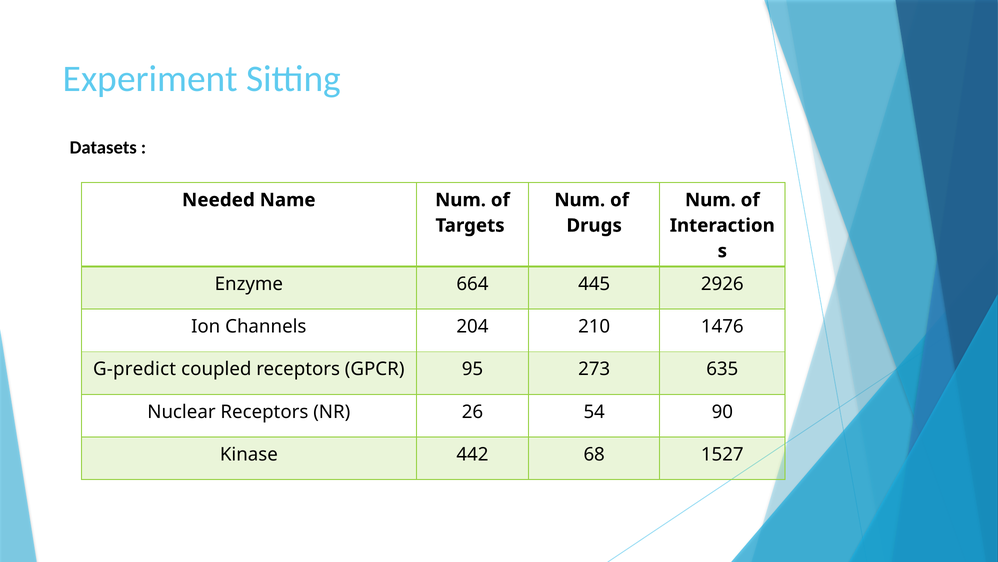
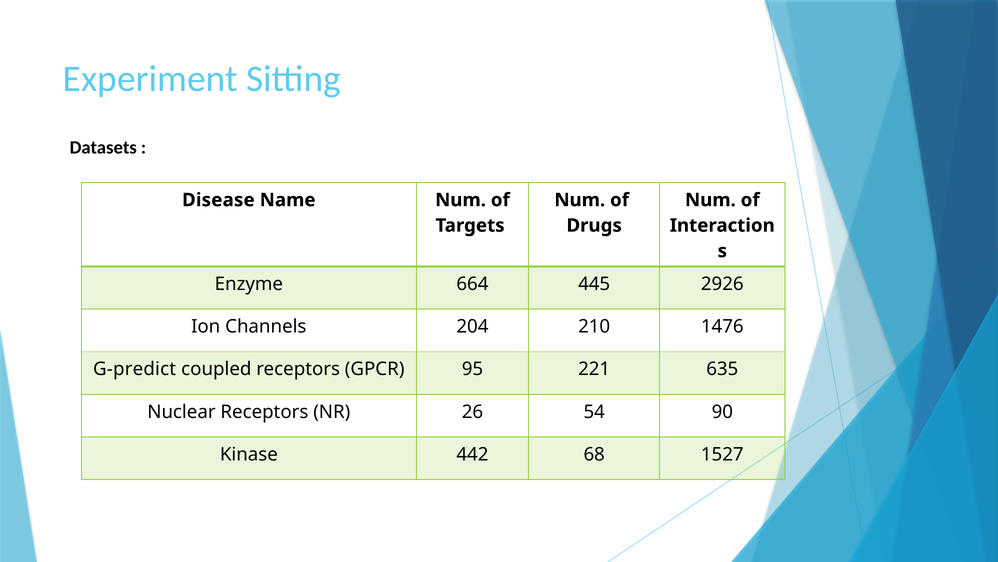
Needed: Needed -> Disease (218, 200)
273: 273 -> 221 (594, 369)
